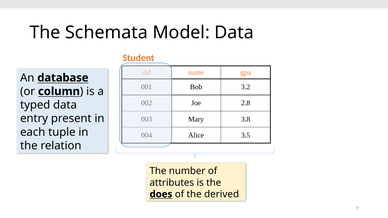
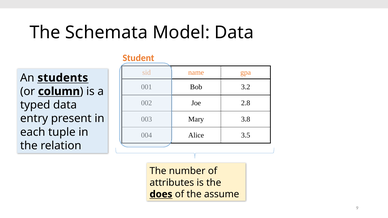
database: database -> students (63, 78)
derived: derived -> assume (222, 194)
